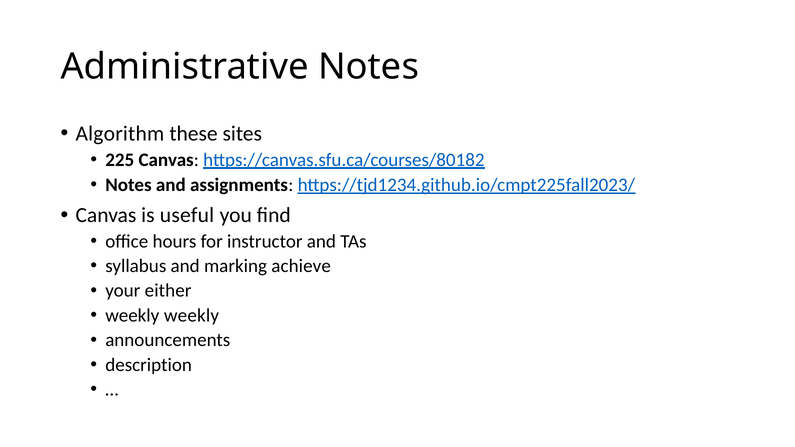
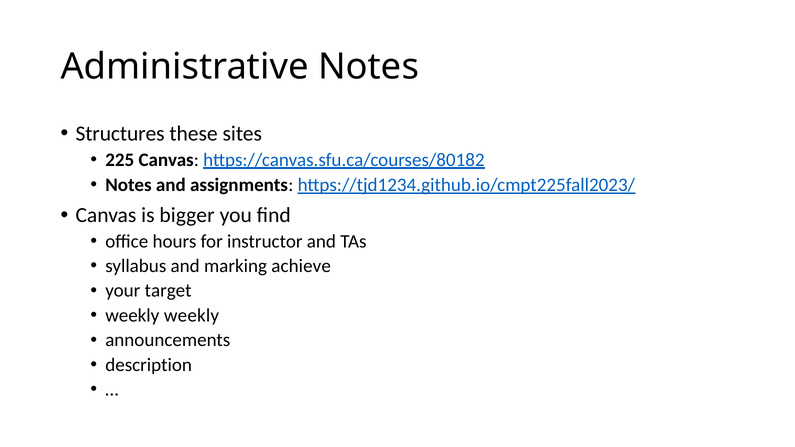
Algorithm: Algorithm -> Structures (120, 134)
useful: useful -> bigger (187, 215)
either: either -> target (168, 291)
